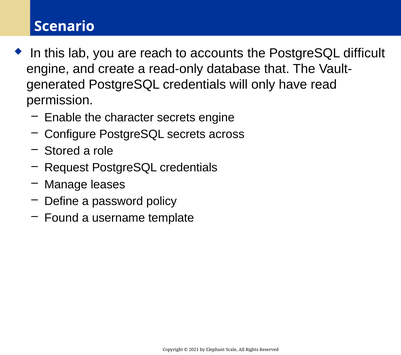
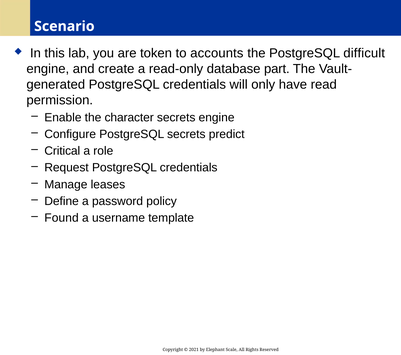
reach: reach -> token (156, 53)
that: that -> part (277, 69)
across: across -> predict (227, 134)
Stored: Stored -> Critical (62, 151)
